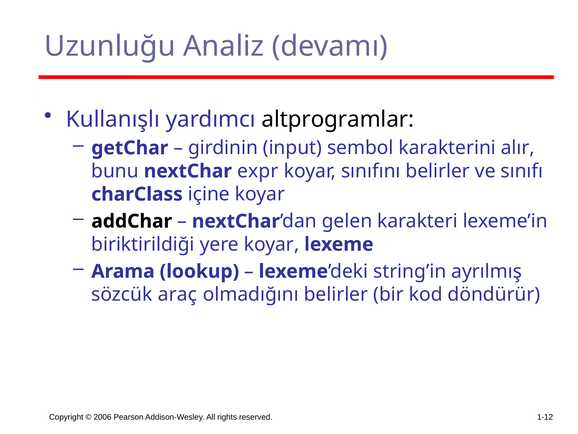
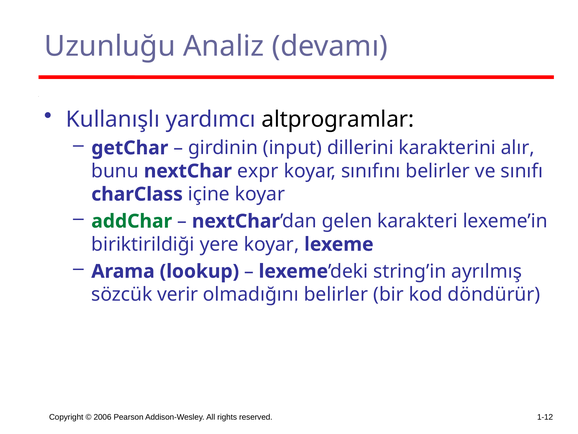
sembol: sembol -> dillerini (360, 148)
addChar colour: black -> green (132, 221)
araç: araç -> verir (178, 294)
